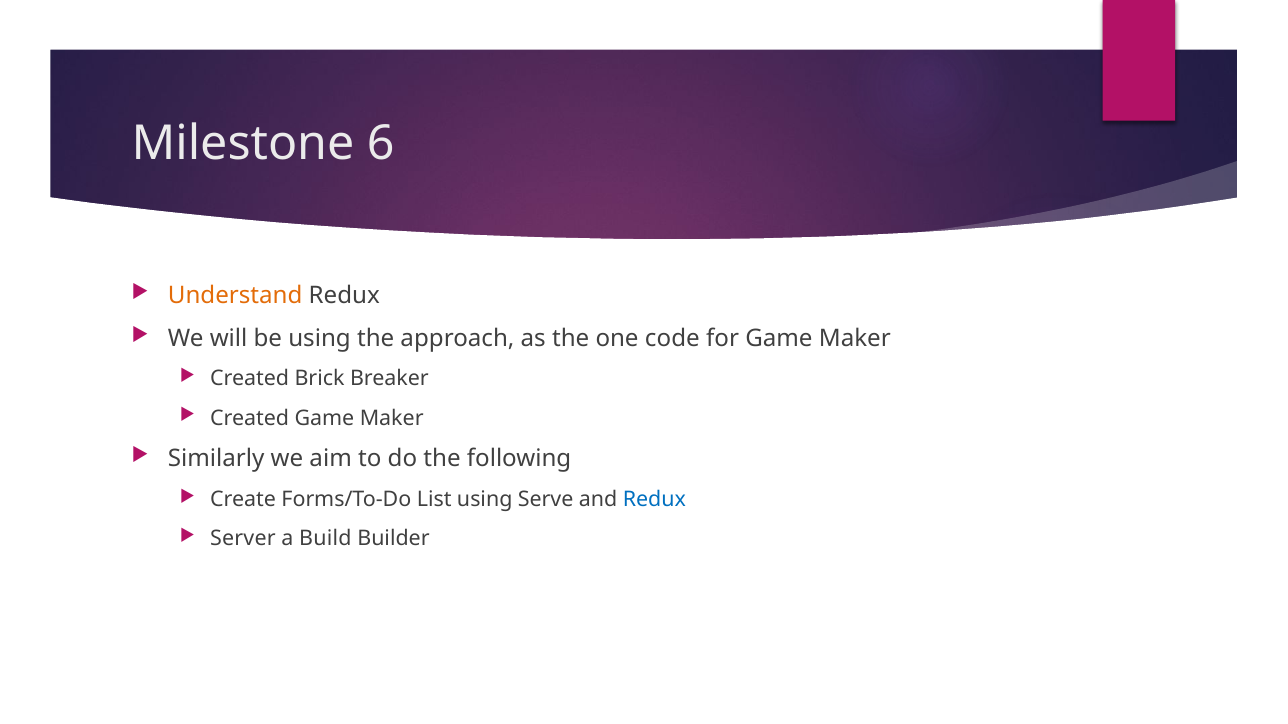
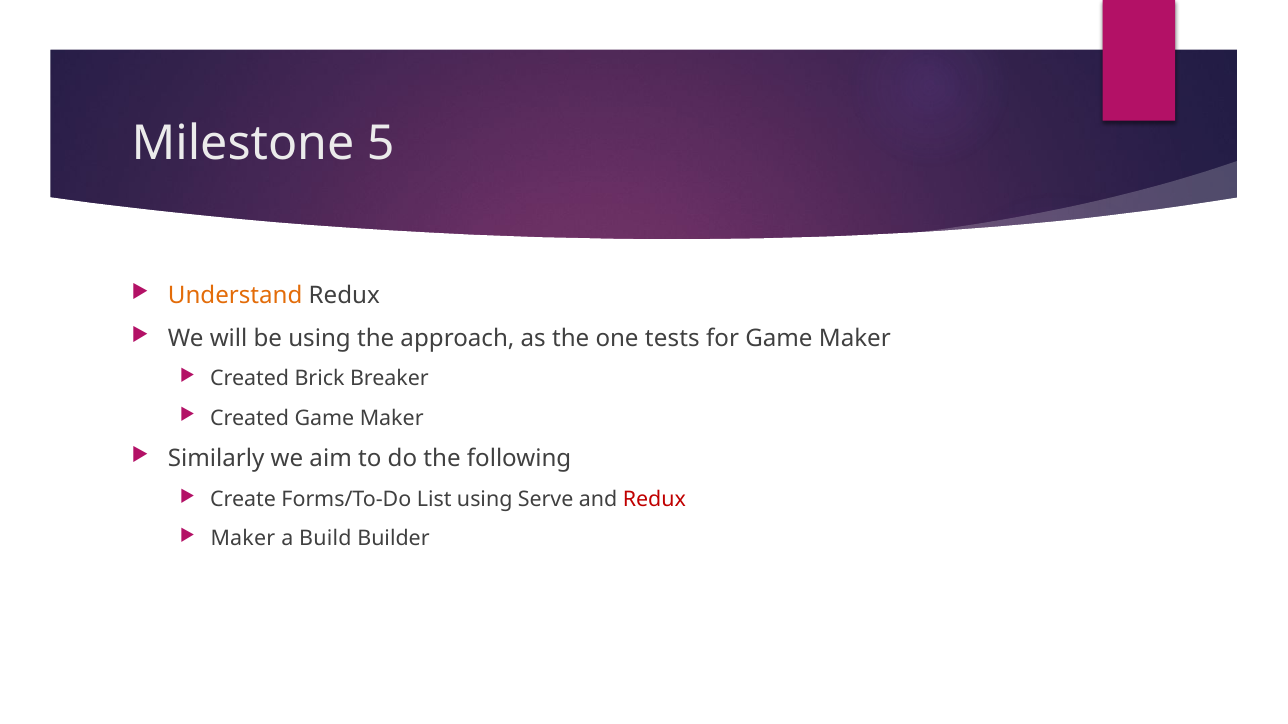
6: 6 -> 5 (381, 144)
code: code -> tests (672, 338)
Redux colour: blue -> red (654, 500)
Server: Server -> Maker (243, 539)
